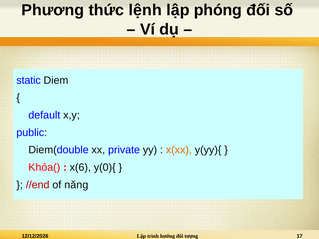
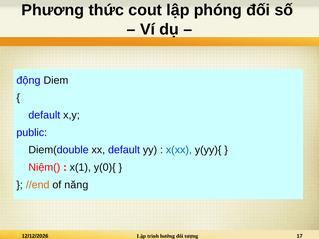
lệnh: lệnh -> cout (145, 10)
static: static -> động (28, 80)
xx private: private -> default (124, 150)
x(xx colour: orange -> blue (179, 150)
Khóa(: Khóa( -> Niệm( (44, 168)
x(6: x(6 -> x(1 (80, 168)
//end colour: red -> orange (38, 185)
